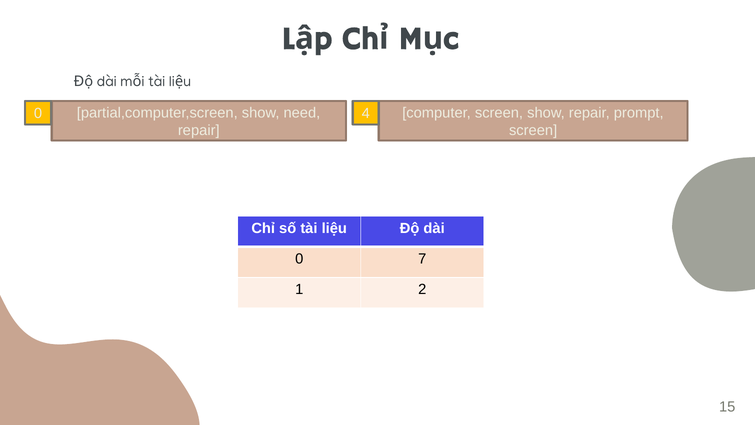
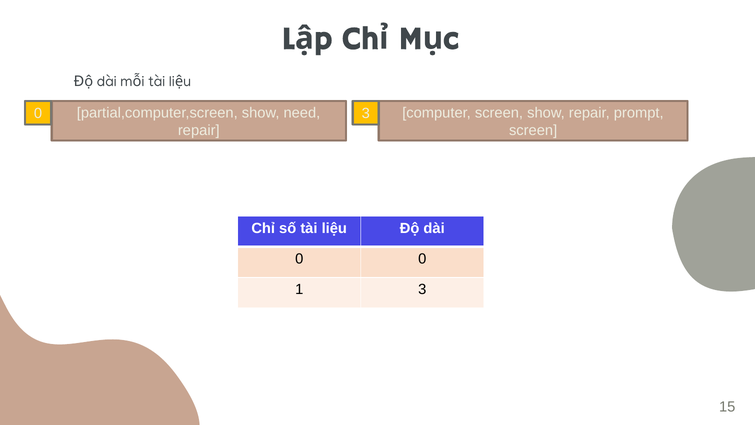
0 4: 4 -> 3 (366, 114)
0 7: 7 -> 0 (422, 259)
1 2: 2 -> 3 (422, 289)
